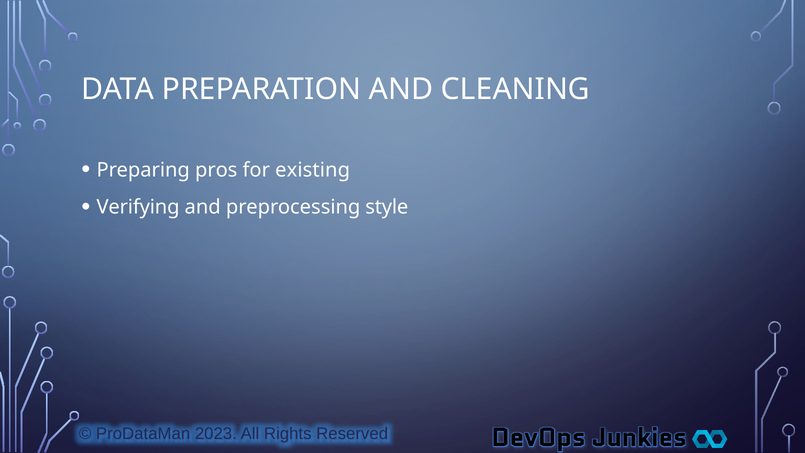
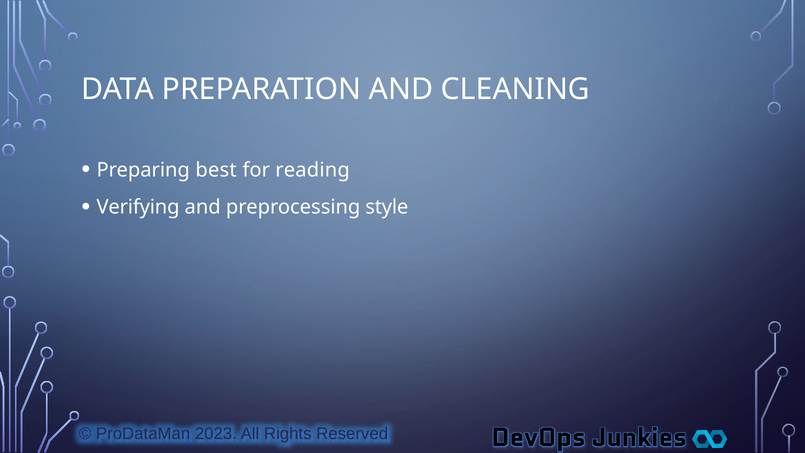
pros: pros -> best (216, 170)
existing: existing -> reading (313, 170)
